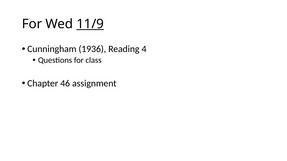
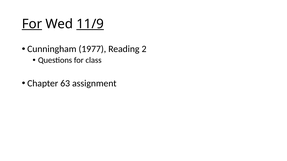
For underline: none -> present (32, 24)
1936: 1936 -> 1977 (92, 49)
4: 4 -> 2 (144, 49)
46: 46 -> 63 (65, 84)
